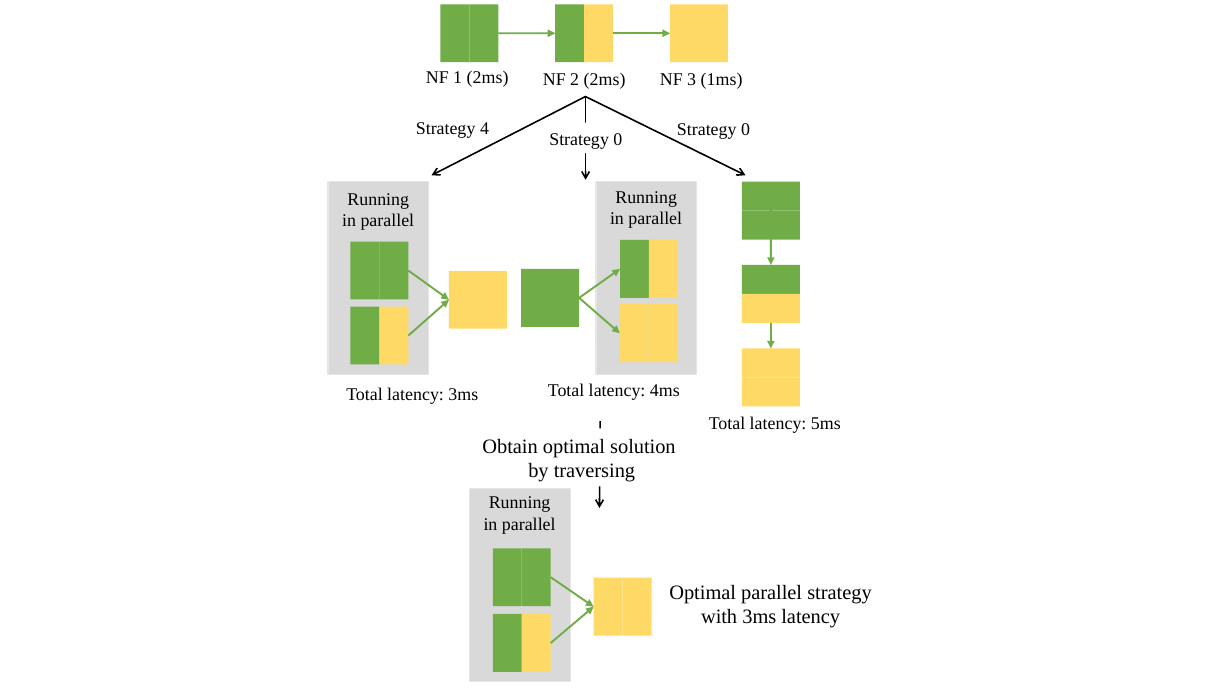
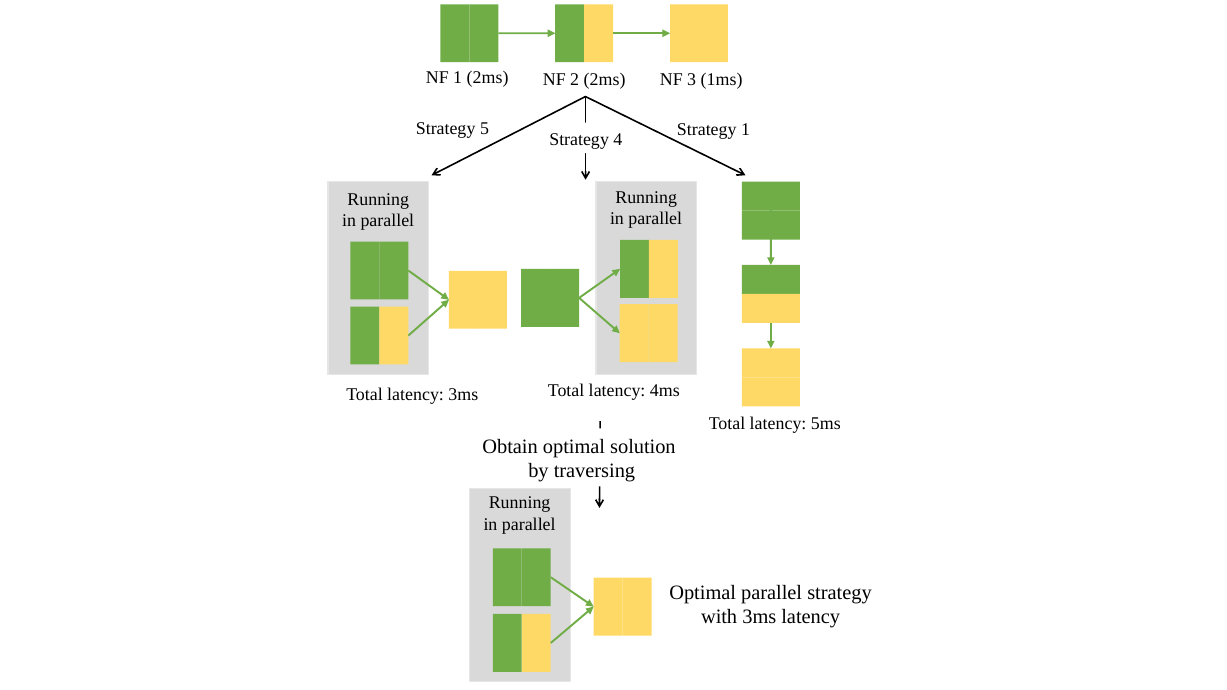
4: 4 -> 5 (485, 128)
0: 0 -> 1 (746, 130)
0: 0 -> 4 (618, 139)
